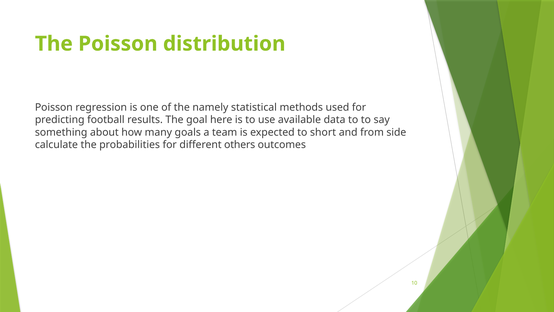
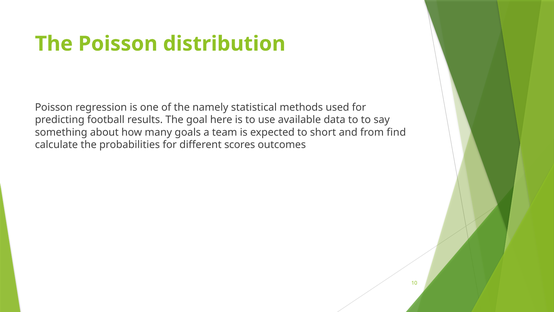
side: side -> find (396, 132)
others: others -> scores (240, 145)
